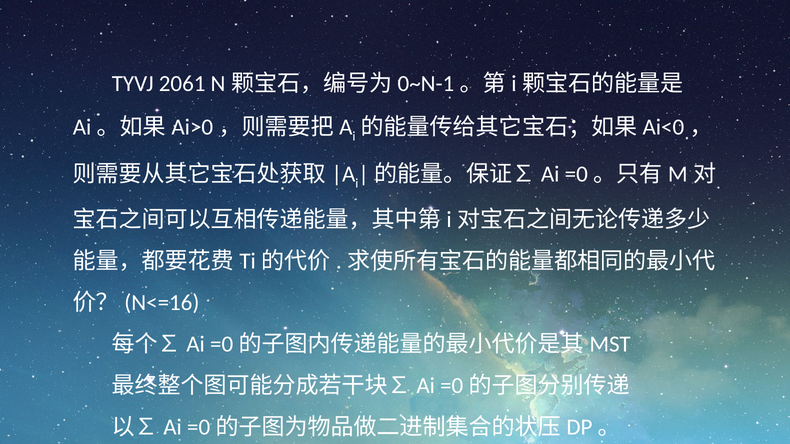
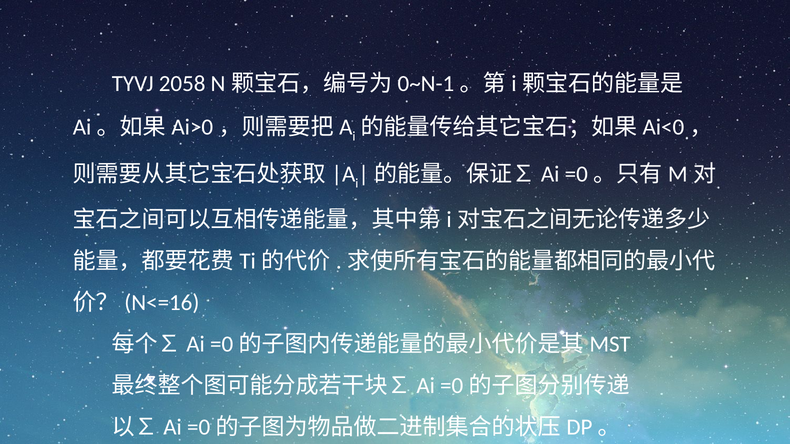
2061: 2061 -> 2058 (182, 84)
